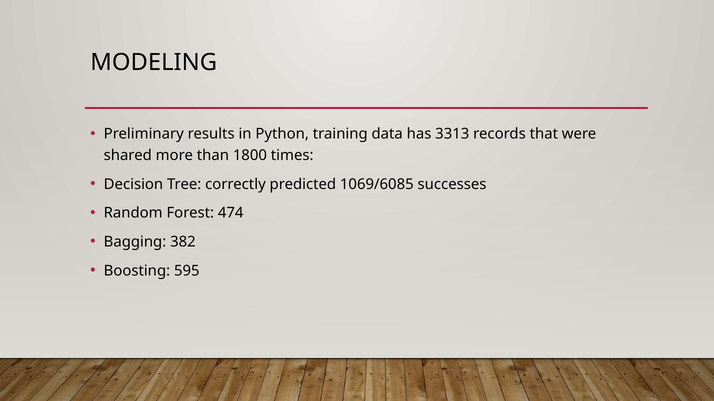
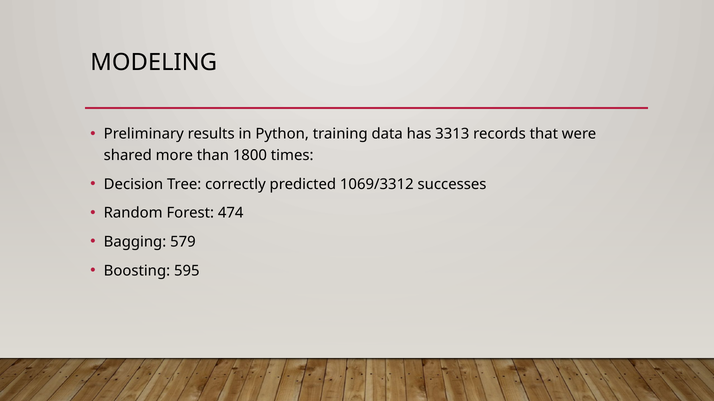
1069/6085: 1069/6085 -> 1069/3312 (377, 185)
382: 382 -> 579 (183, 242)
